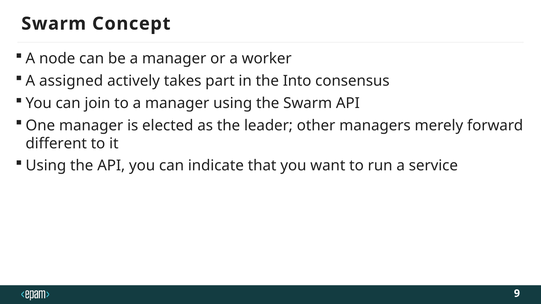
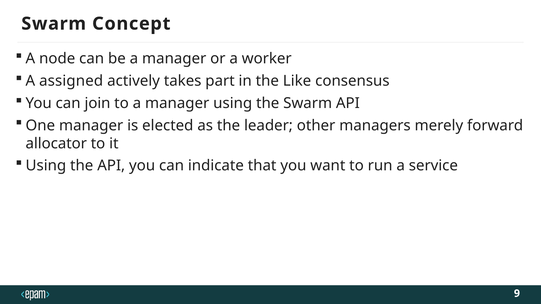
Into: Into -> Like (297, 81)
different: different -> allocator (56, 144)
